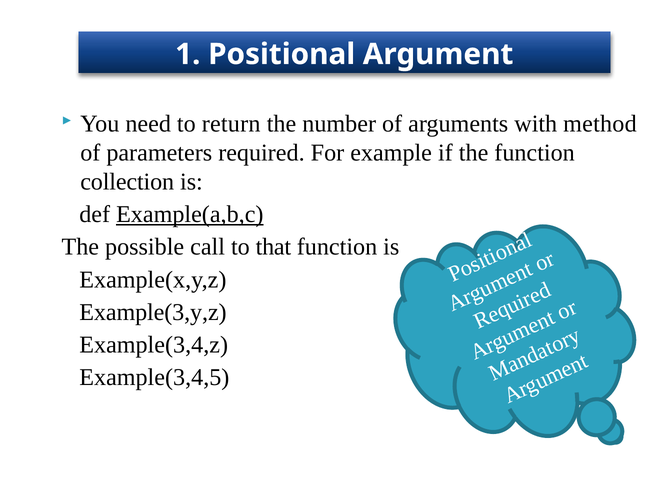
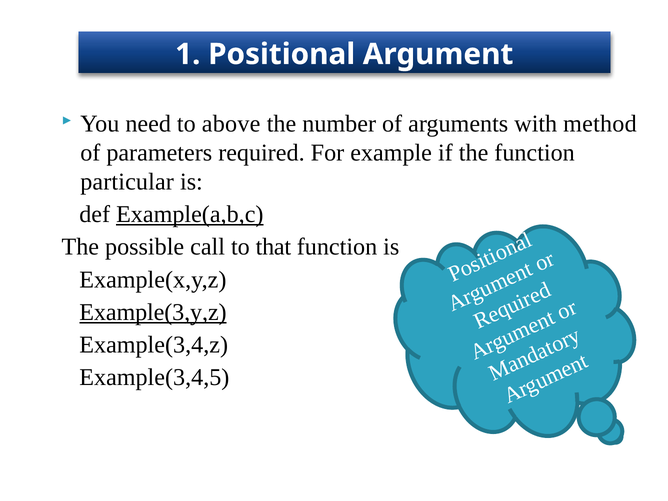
return: return -> above (231, 124)
collection: collection -> particular (127, 182)
Example(3,y,z underline: none -> present (153, 312)
